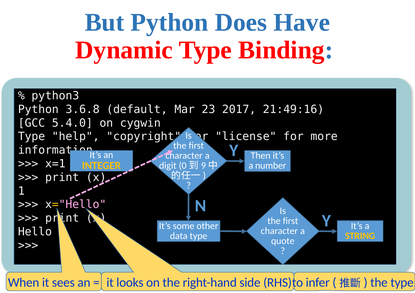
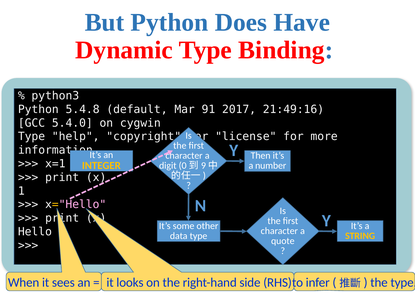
3.6.8: 3.6.8 -> 5.4.8 (83, 109)
23: 23 -> 91 (208, 109)
